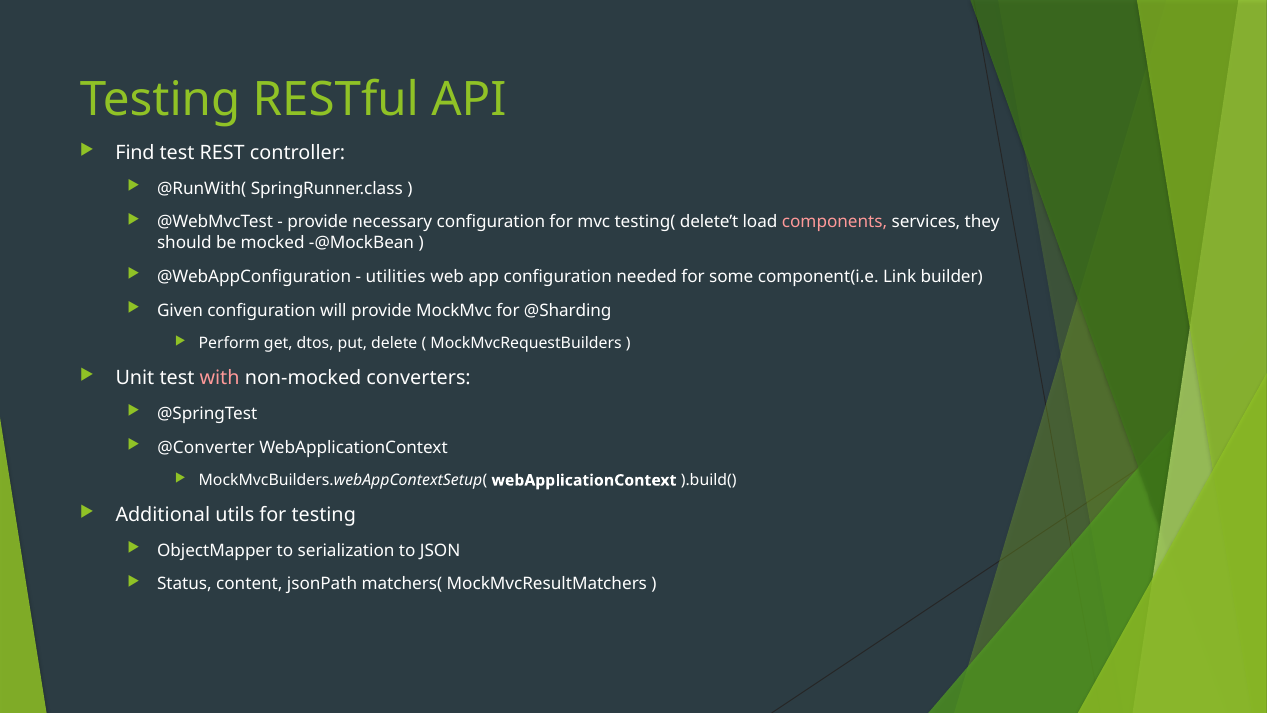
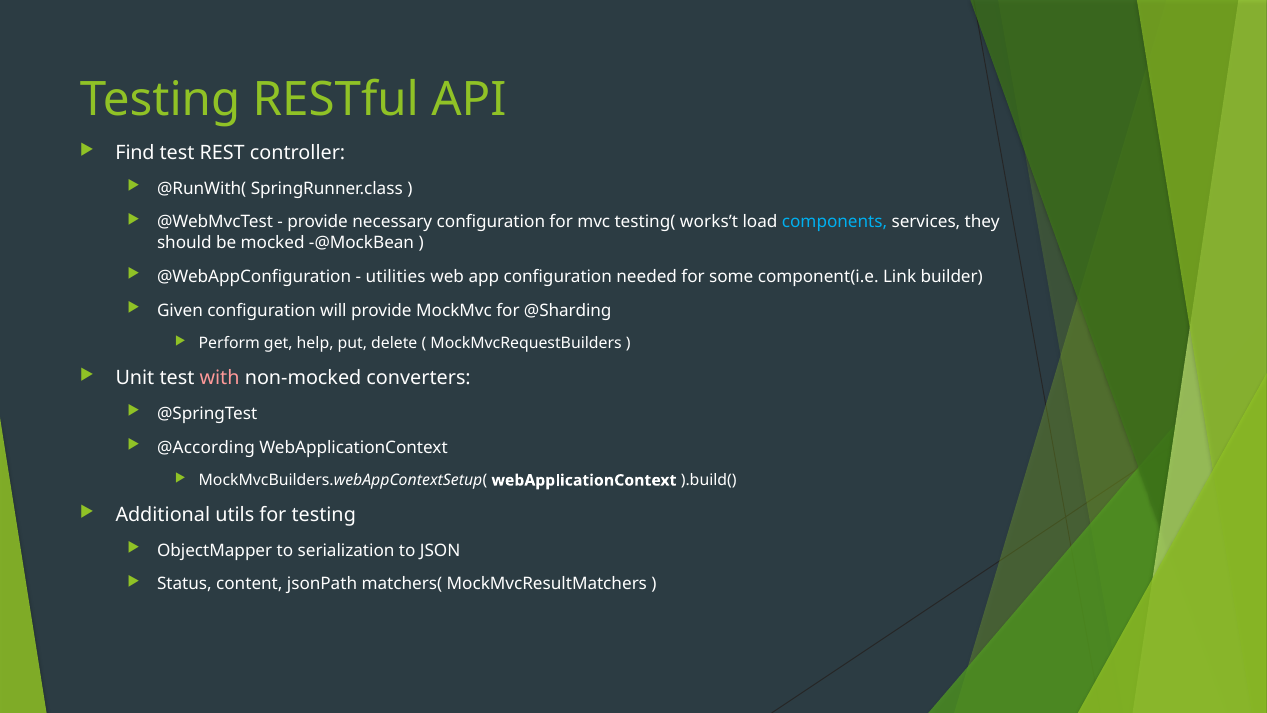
delete’t: delete’t -> works’t (709, 222)
components colour: pink -> light blue (835, 222)
dtos: dtos -> help (315, 343)
@Converter: @Converter -> @According (206, 447)
